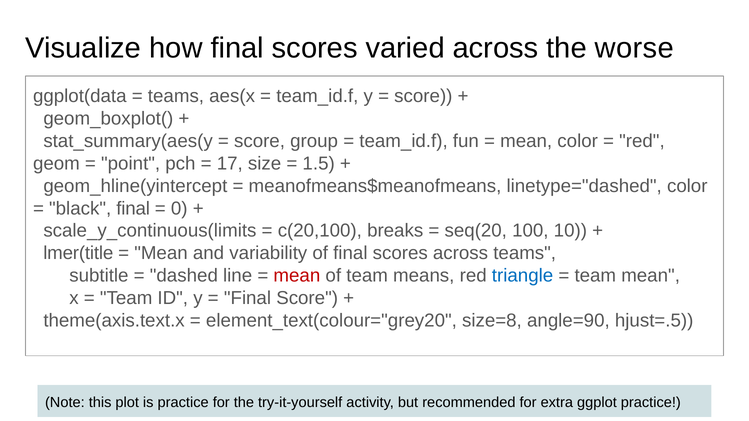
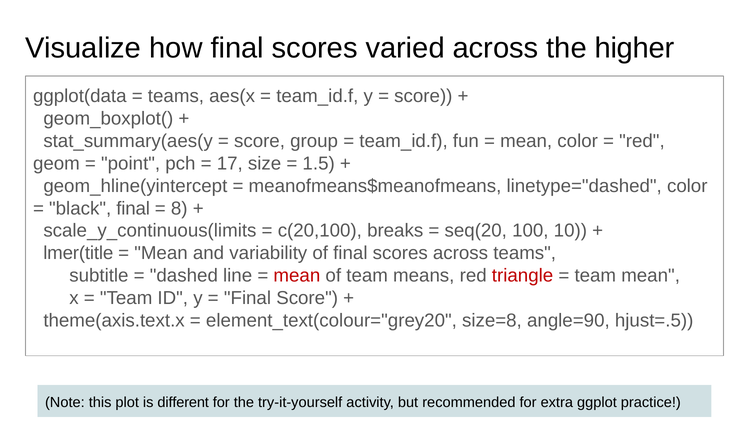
worse: worse -> higher (635, 48)
0: 0 -> 8 (179, 209)
triangle colour: blue -> red (523, 276)
is practice: practice -> different (183, 403)
